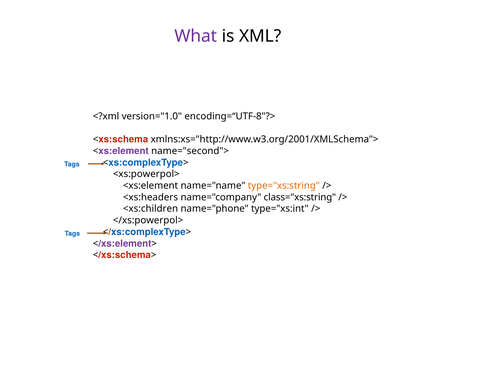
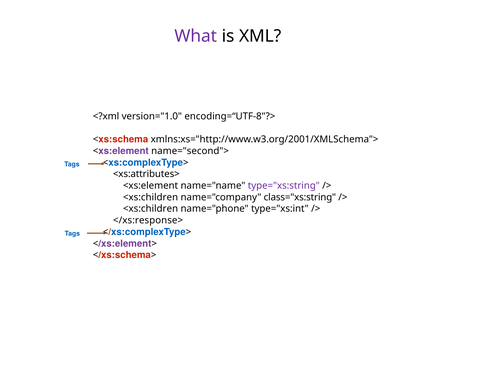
<xs:powerpol>: <xs:powerpol> -> <xs:attributes> (146, 174)
type="xs:string colour: orange -> purple (284, 186)
<xs:headers: <xs:headers -> <xs:children (151, 197)
</xs:powerpol>: </xs:powerpol> -> </xs:response> (148, 220)
